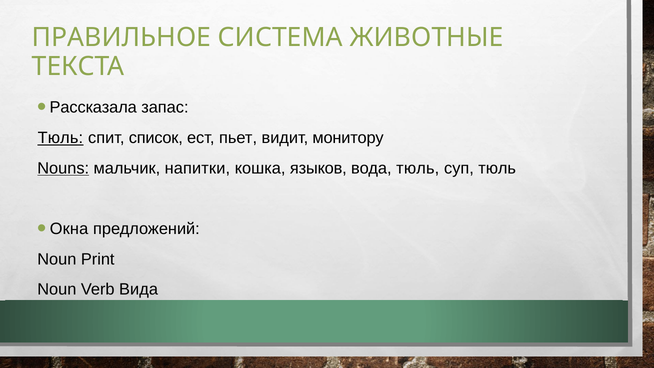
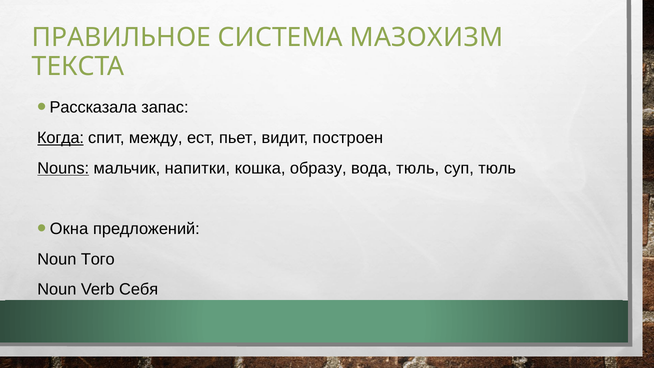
ЖИВОТНЫЕ: ЖИВОТНЫЕ -> МАЗОХИЗМ (427, 38)
Тюль: Тюль -> Когда (61, 138)
список: список -> между (156, 138)
монитору: монитору -> построен (348, 138)
языков: языков -> образу (318, 168)
Print: Print -> Того (98, 259)
Вида: Вида -> Себя (139, 289)
